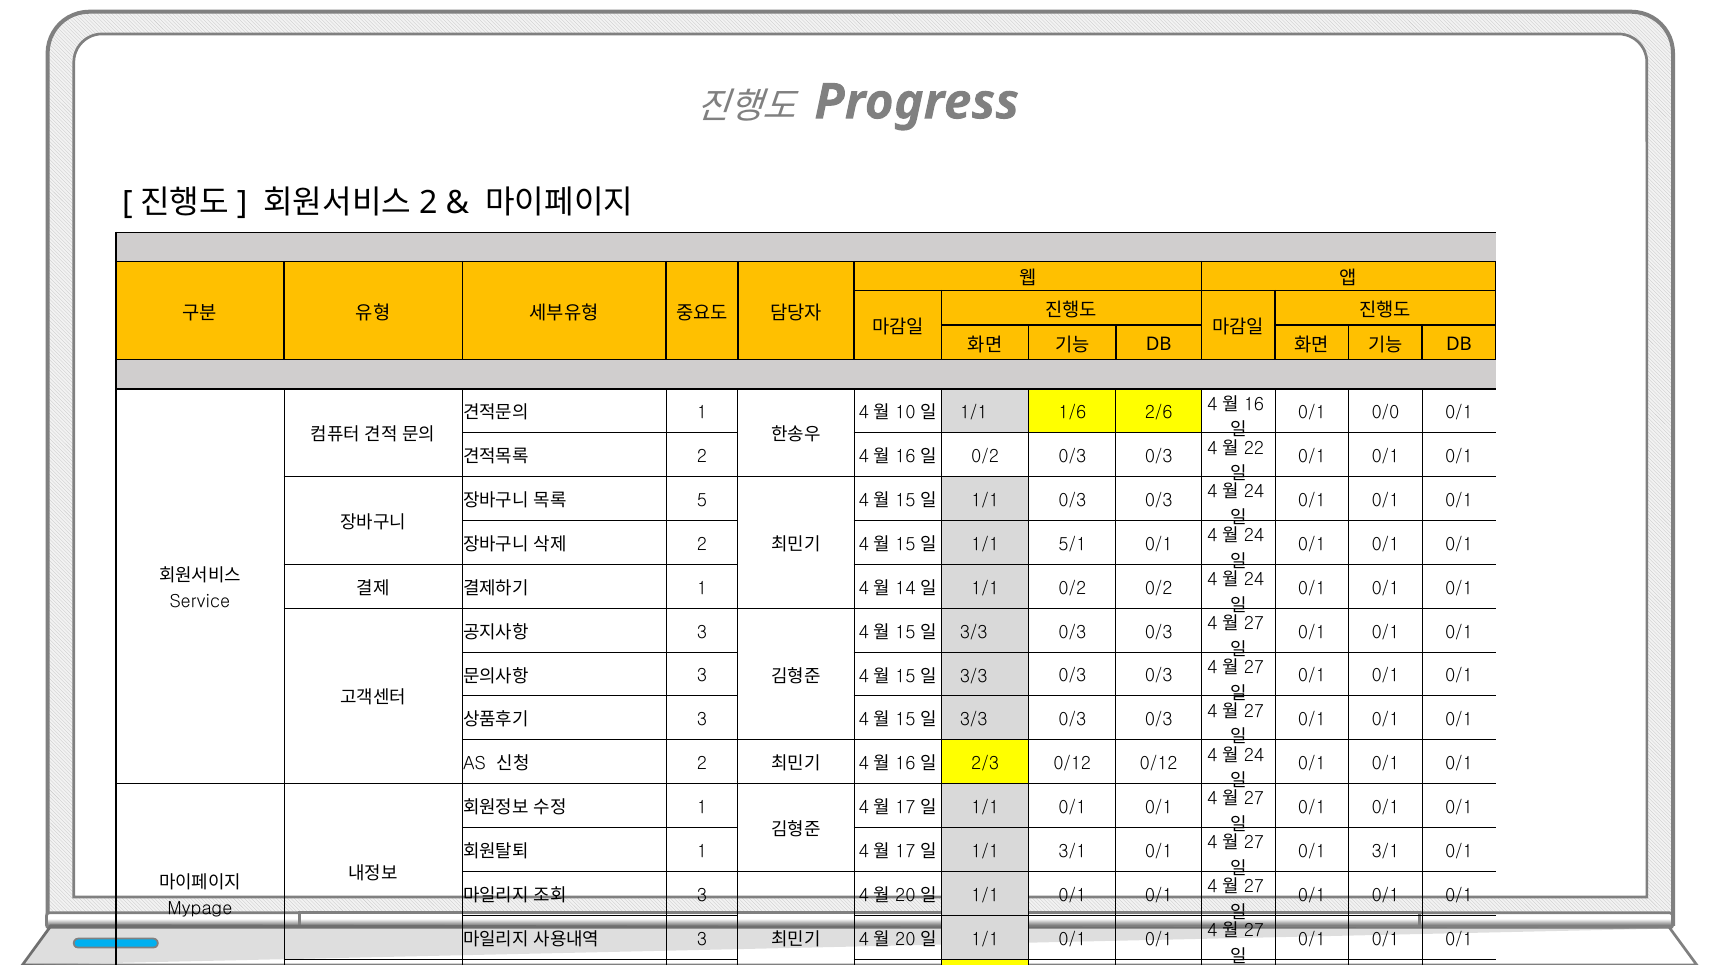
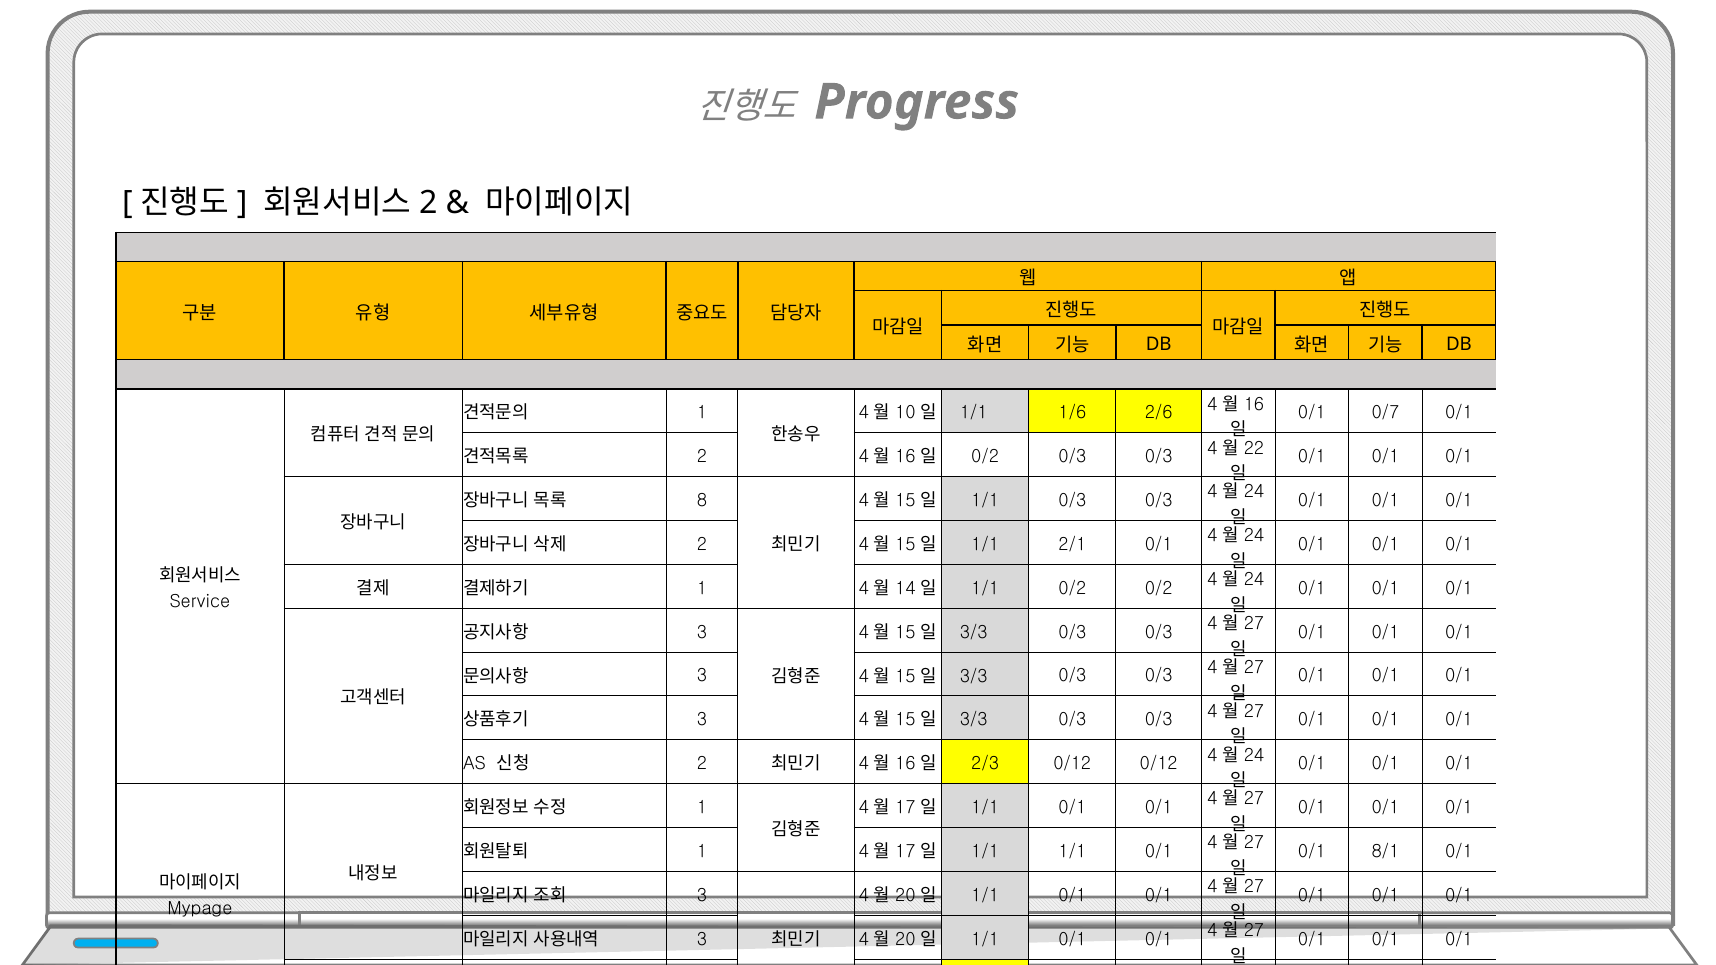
0/0: 0/0 -> 0/7 (1385, 413)
5: 5 -> 8 (702, 501)
5/1: 5/1 -> 2/1 (1072, 545)
0/1 3/1: 3/1 -> 8/1 (1385, 852)
1/1 3/1: 3/1 -> 1/1 (1072, 852)
